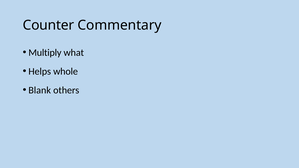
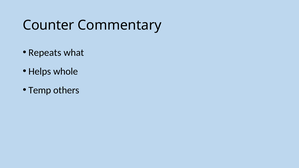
Multiply: Multiply -> Repeats (45, 53)
Blank: Blank -> Temp (40, 90)
